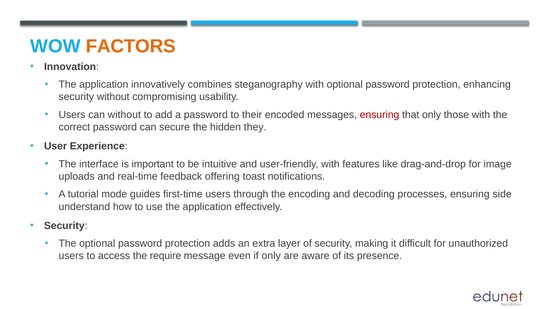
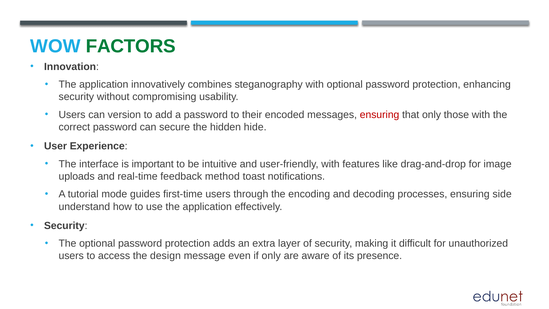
FACTORS colour: orange -> green (131, 46)
can without: without -> version (124, 115)
they: they -> hide (255, 127)
offering: offering -> method (222, 176)
require: require -> design (165, 256)
